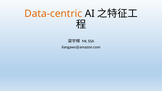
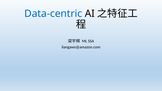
Data-centric colour: orange -> blue (53, 14)
